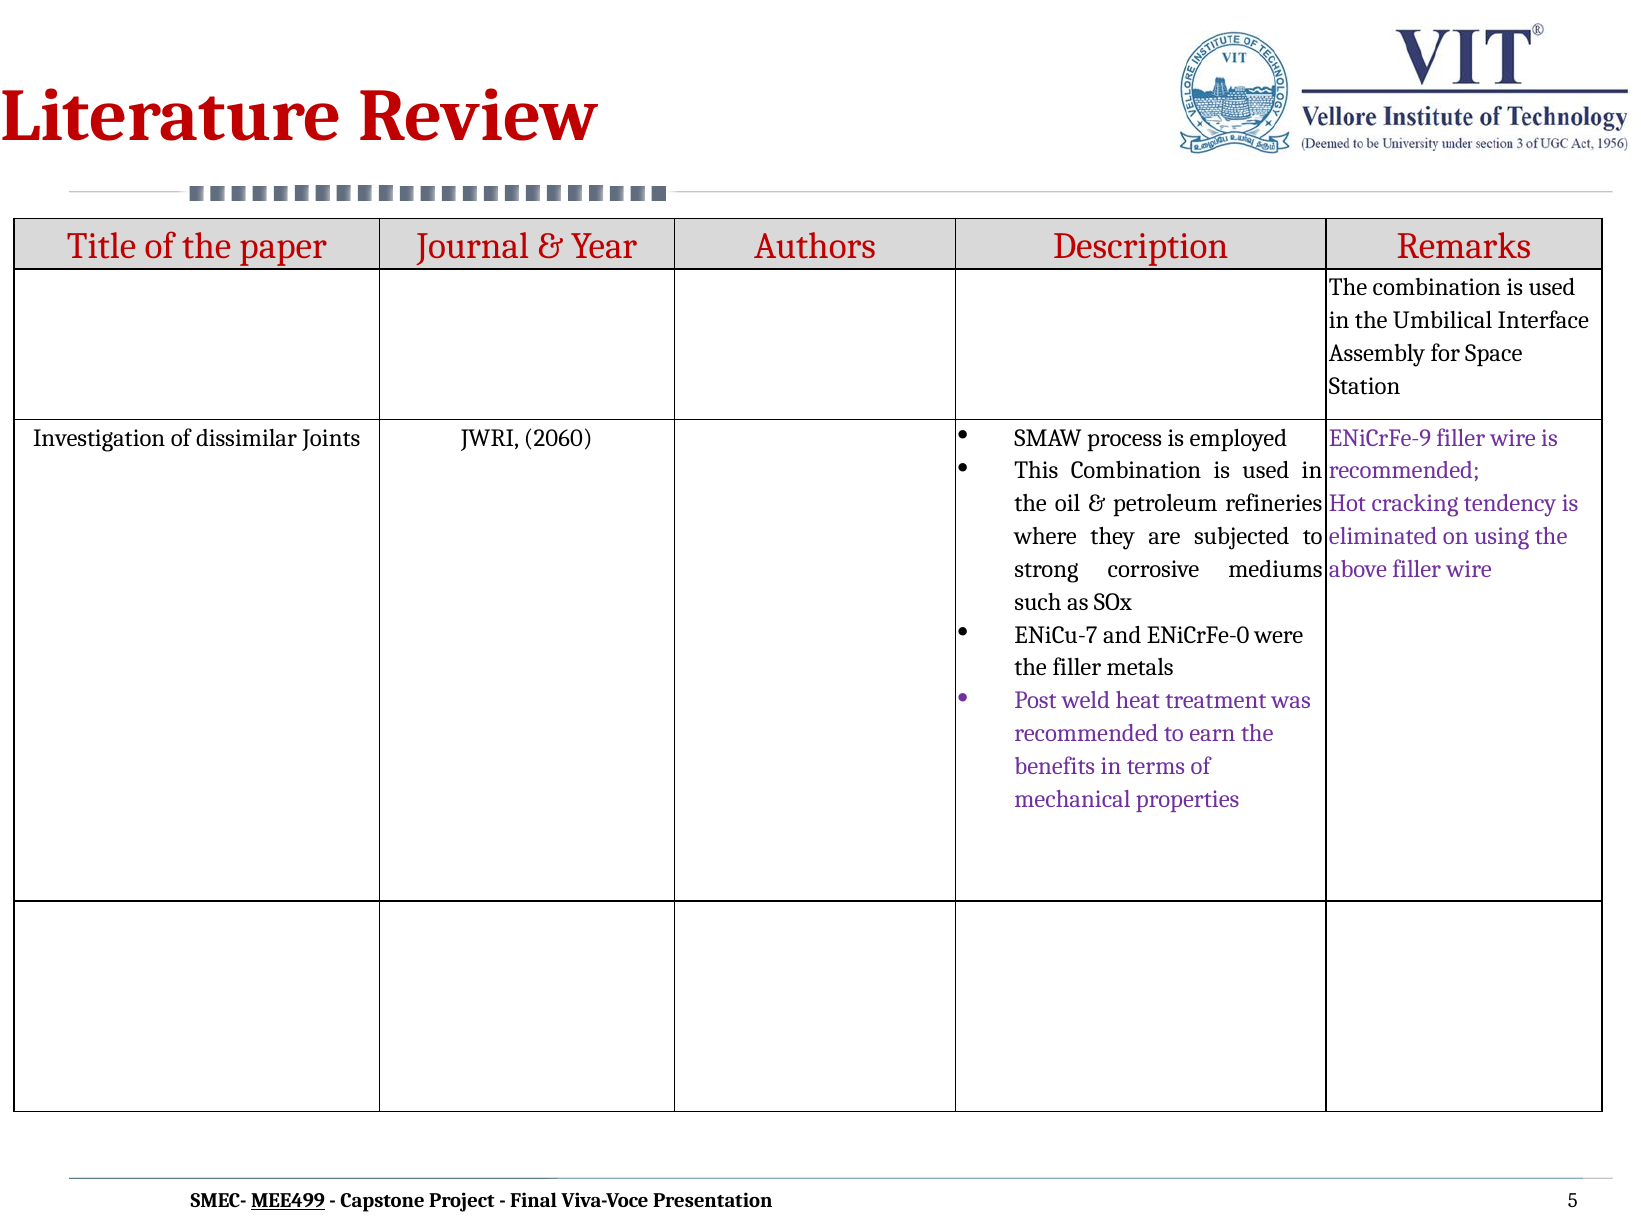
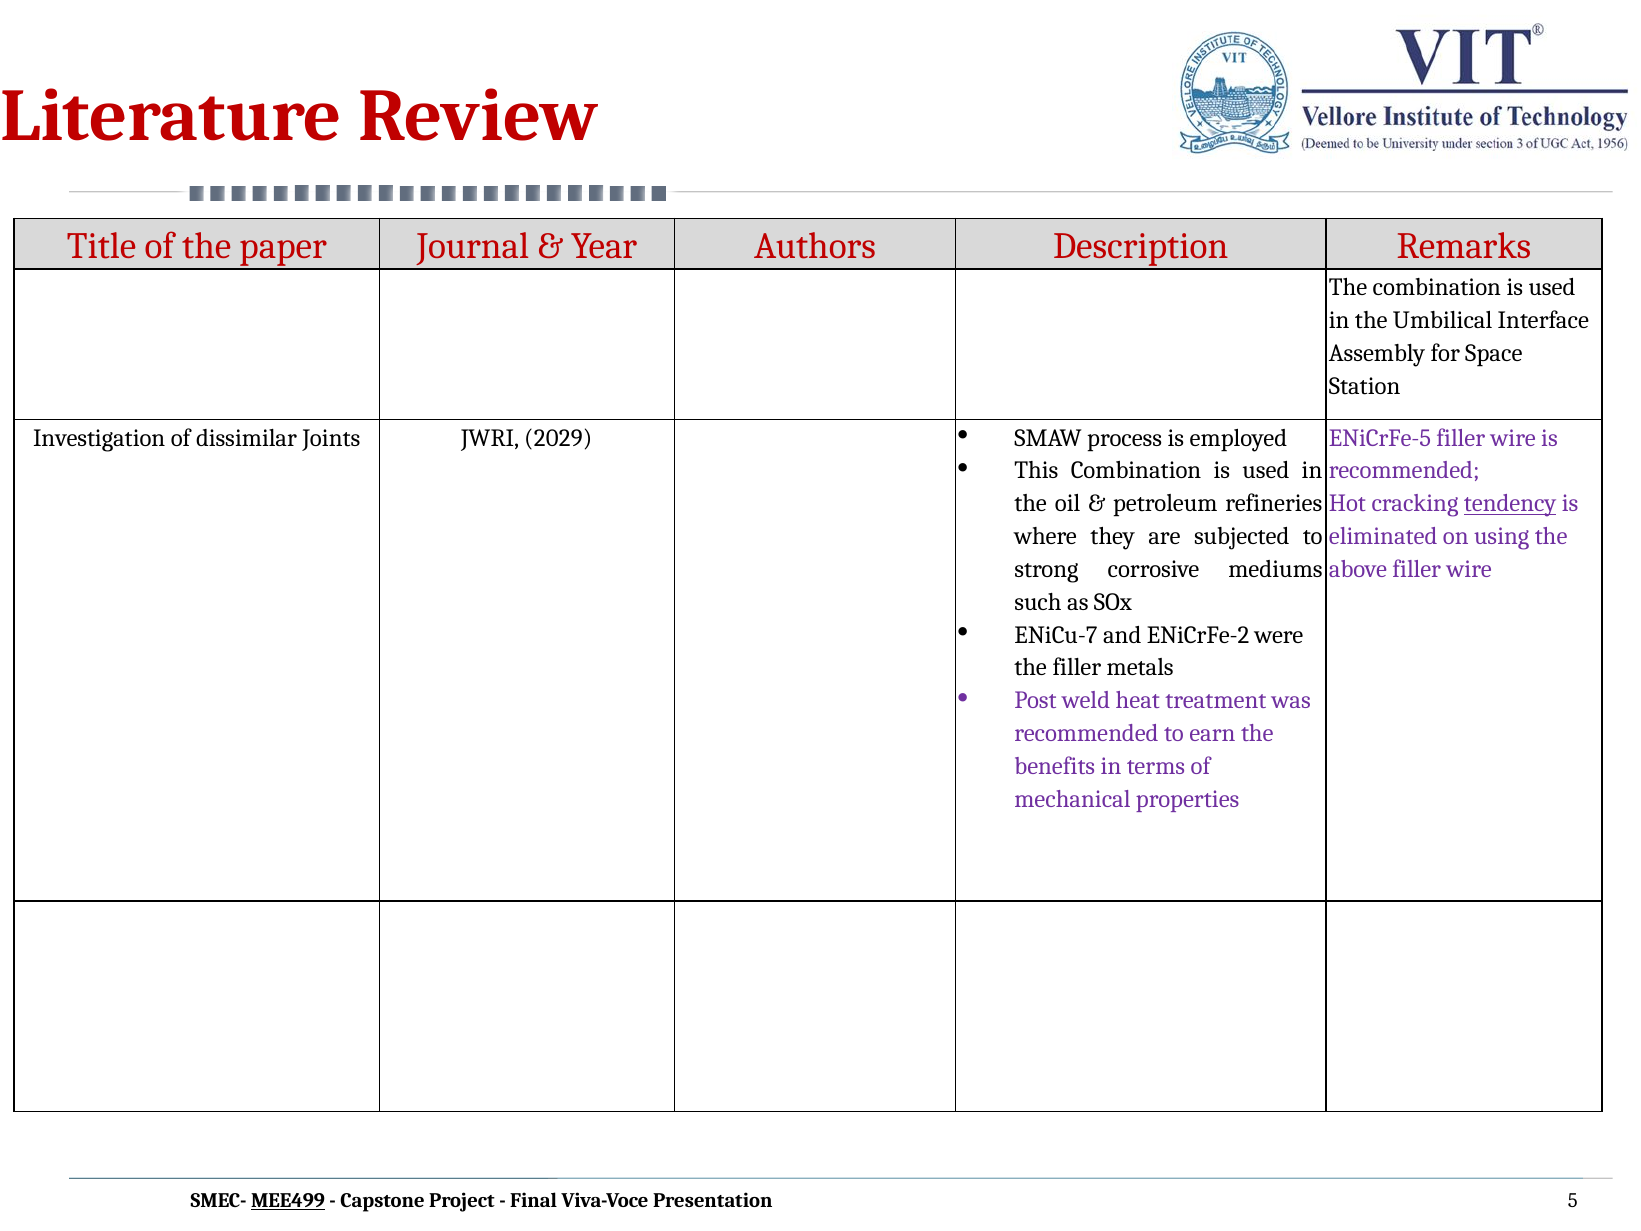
2060: 2060 -> 2029 (558, 438)
ENiCrFe-9: ENiCrFe-9 -> ENiCrFe-5 (1380, 438)
tendency underline: none -> present (1510, 503)
ENiCrFe-0: ENiCrFe-0 -> ENiCrFe-2 (1198, 635)
